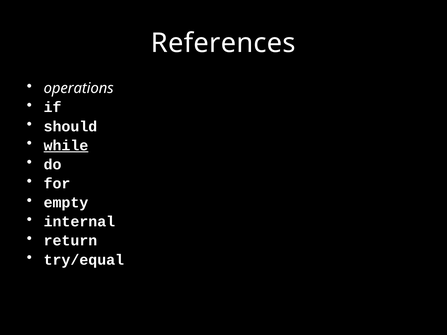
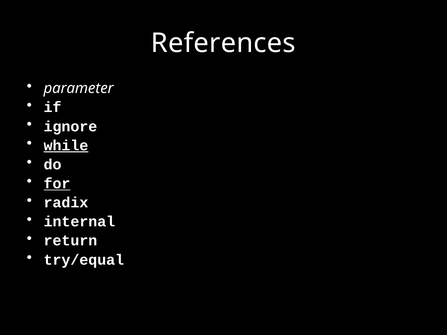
operations: operations -> parameter (79, 88)
should: should -> ignore (70, 127)
for underline: none -> present (57, 184)
empty: empty -> radix (66, 203)
